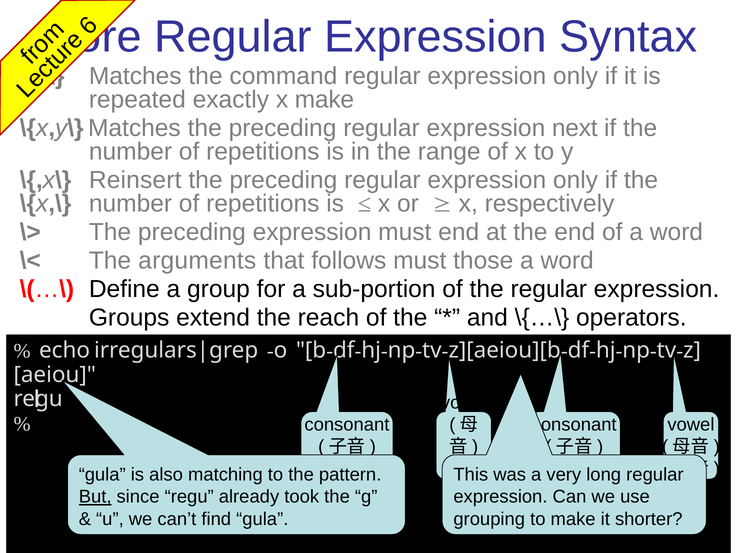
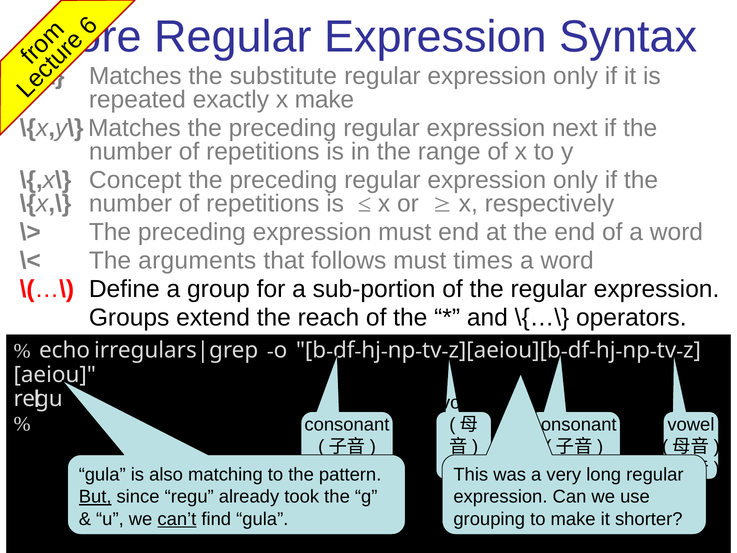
command: command -> substitute (283, 76)
Reinsert: Reinsert -> Concept (135, 180)
those: those -> times (483, 261)
can’t underline: none -> present (177, 519)
